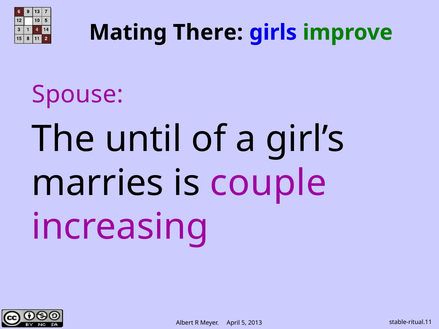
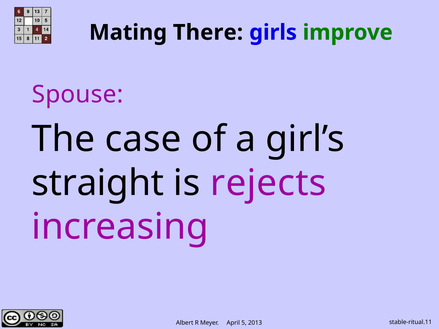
until: until -> case (143, 139)
marries: marries -> straight (98, 183)
couple: couple -> rejects (268, 183)
